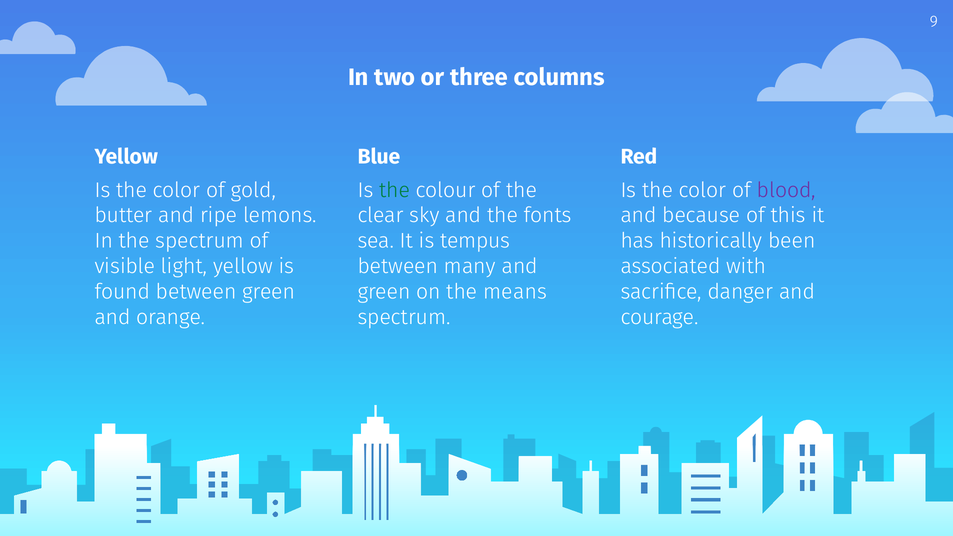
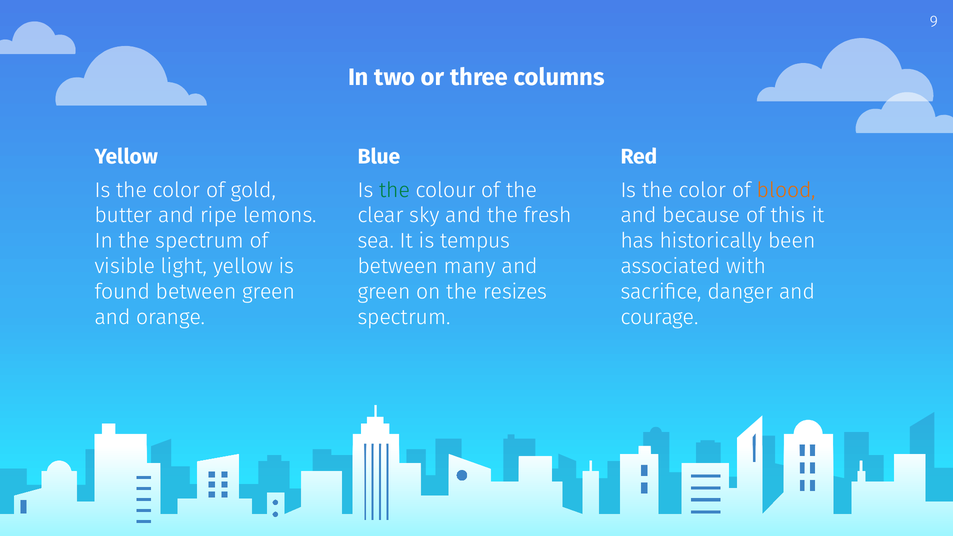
blood colour: purple -> orange (786, 190)
fonts: fonts -> fresh (548, 215)
means: means -> resizes (515, 292)
